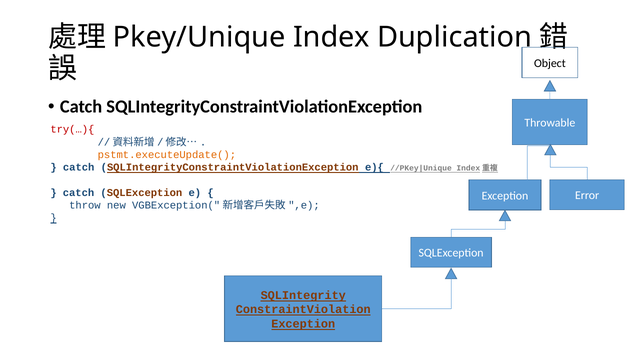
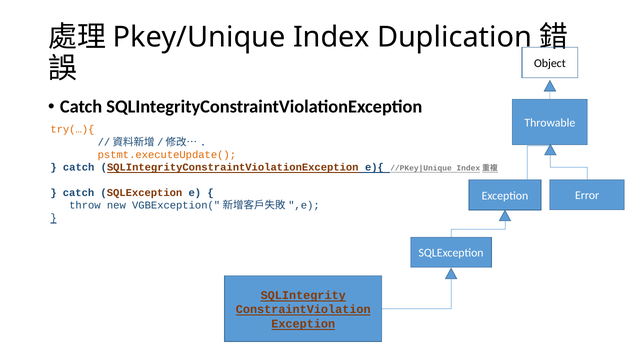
try(…){ colour: red -> orange (72, 129)
